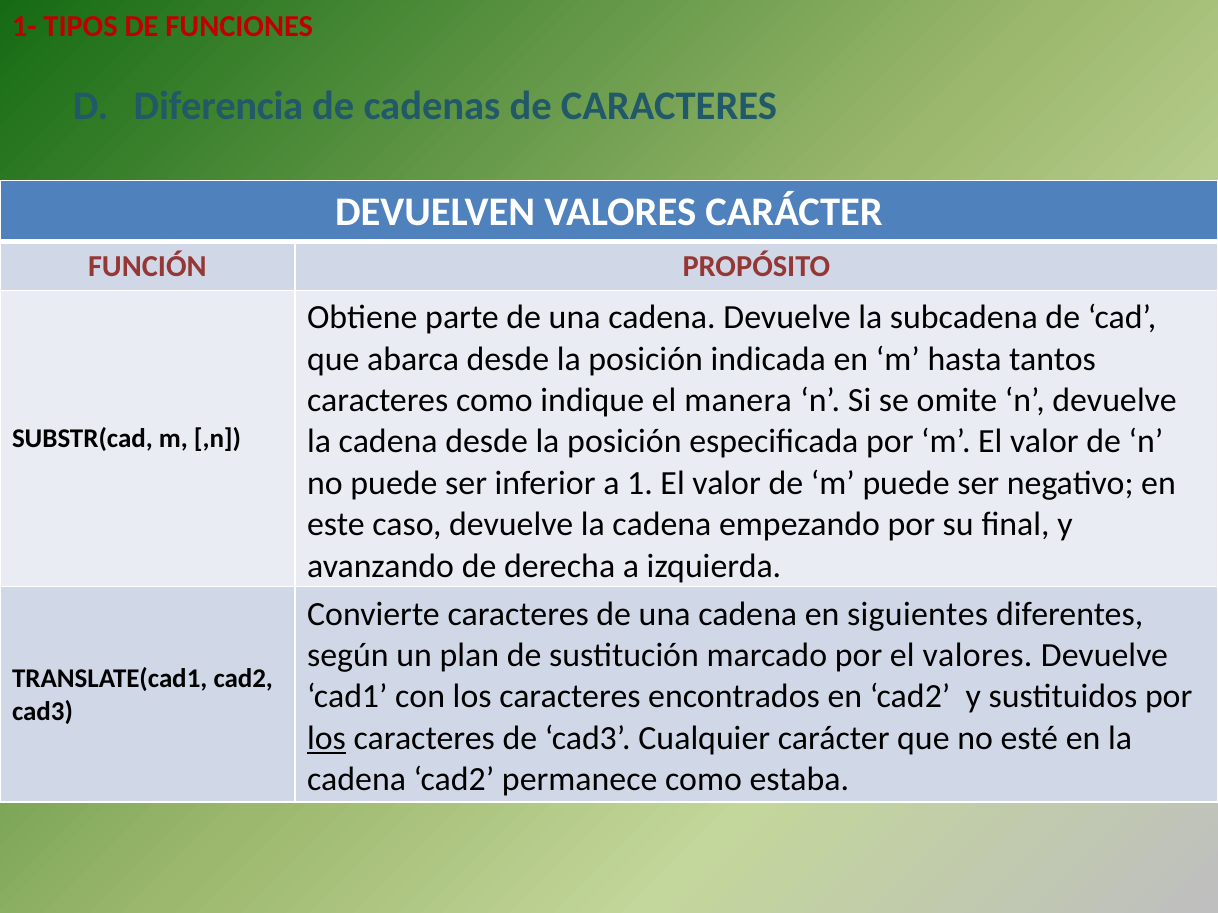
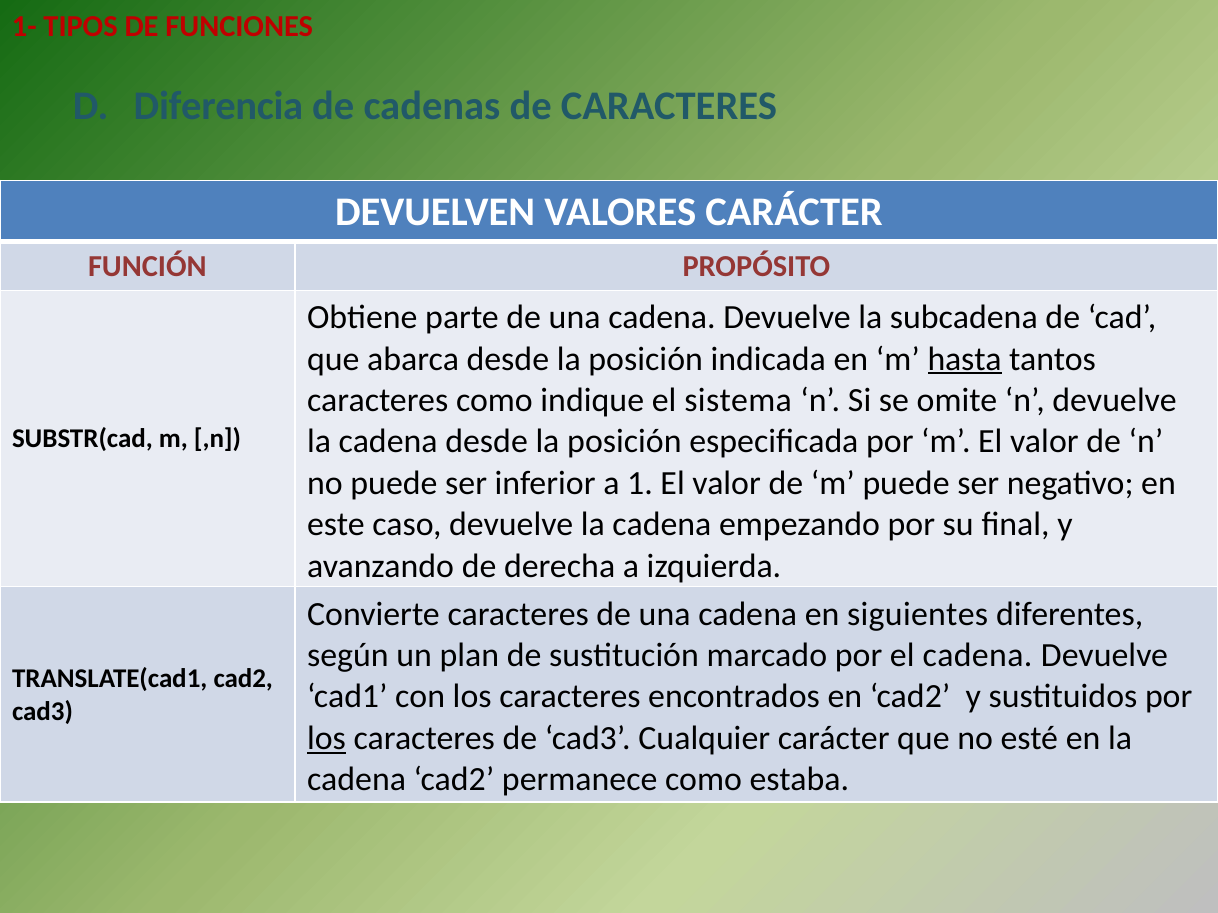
hasta underline: none -> present (965, 359)
manera: manera -> sistema (738, 401)
el valores: valores -> cadena (978, 656)
